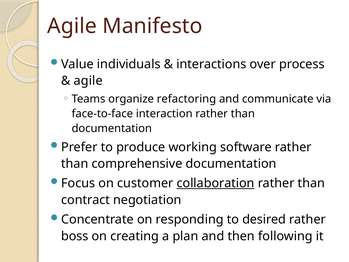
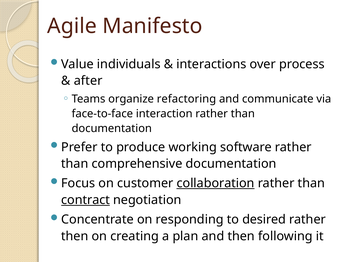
agile: agile -> after (88, 81)
contract underline: none -> present (86, 200)
boss: boss -> then (75, 236)
